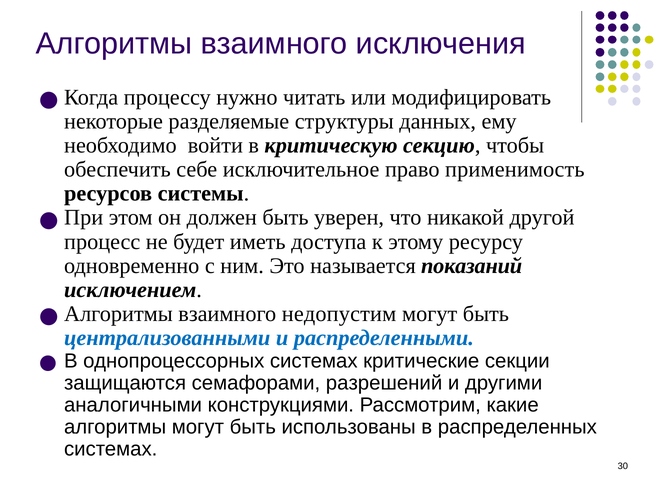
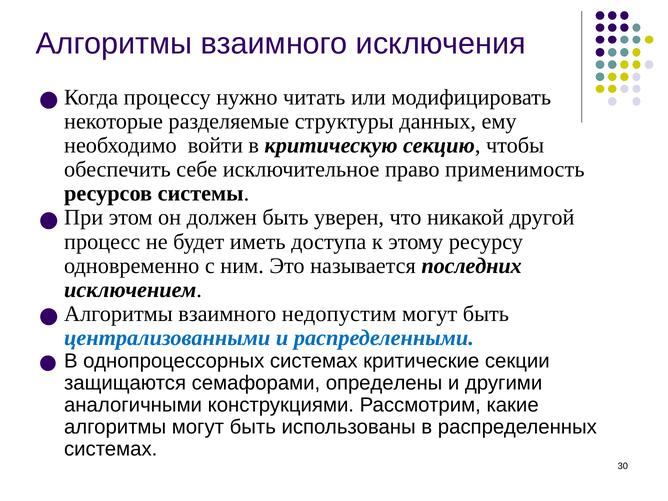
показаний: показаний -> последних (472, 266)
разрешений: разрешений -> определены (384, 383)
